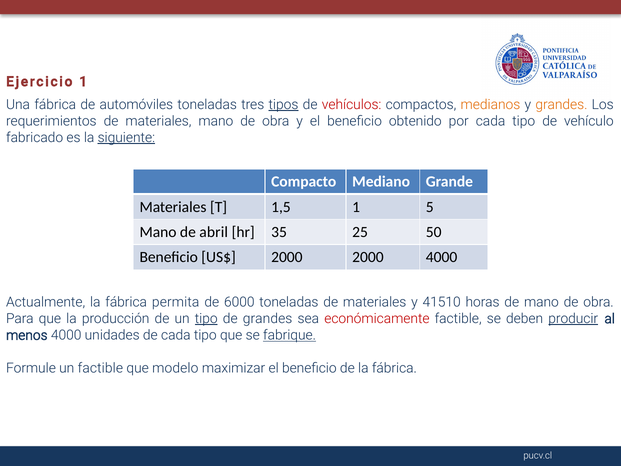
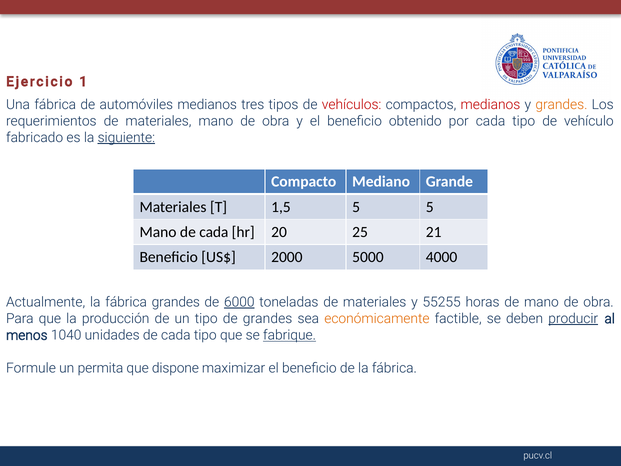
automóviles toneladas: toneladas -> medianos (207, 105)
tipos underline: present -> none (283, 105)
medianos colour: orange -> red (490, 105)
1,5 1: 1 -> 5 (356, 207)
Mano de abril: abril -> cada (214, 232)
35: 35 -> 20 (279, 232)
50: 50 -> 21 (434, 232)
2000 2000: 2000 -> 5000 (368, 257)
fábrica permita: permita -> grandes (176, 302)
6000 underline: none -> present (239, 302)
41510: 41510 -> 55255 (442, 302)
tipo underline: present -> none (206, 319)
económicamente colour: red -> orange (377, 319)
menos 4000: 4000 -> 1040 (66, 335)
un factible: factible -> permita (100, 368)
modelo: modelo -> dispone (175, 368)
